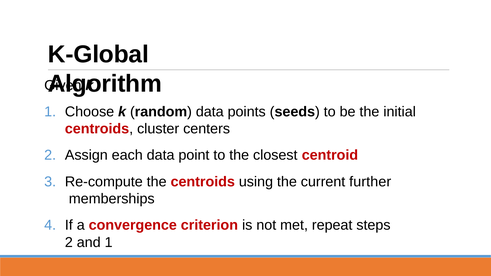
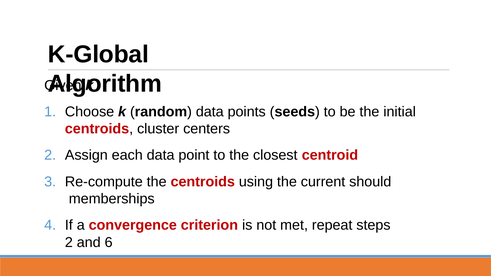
further: further -> should (370, 182)
and 1: 1 -> 6 (109, 243)
